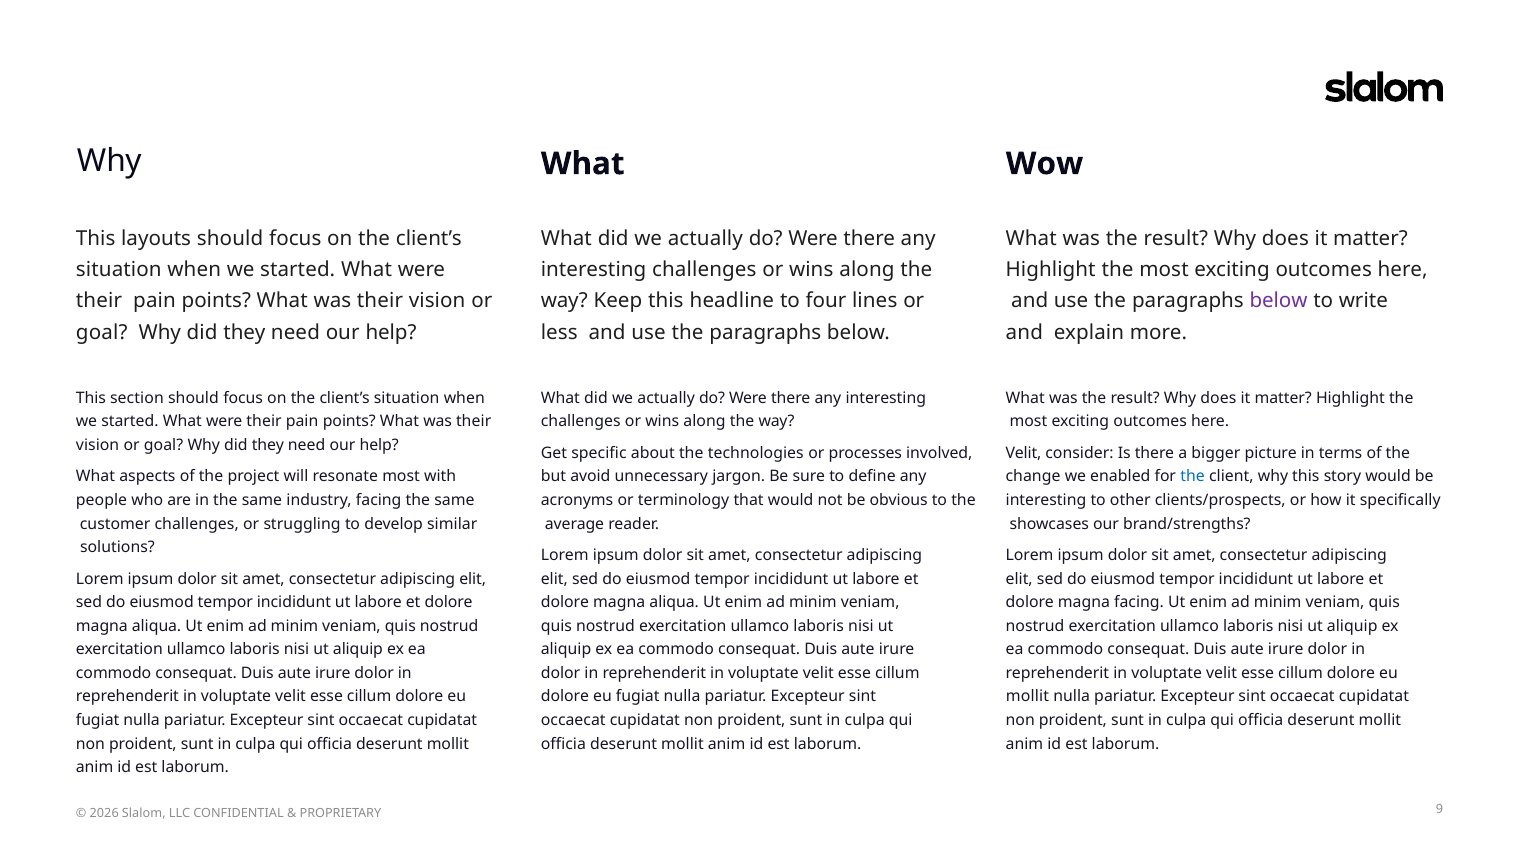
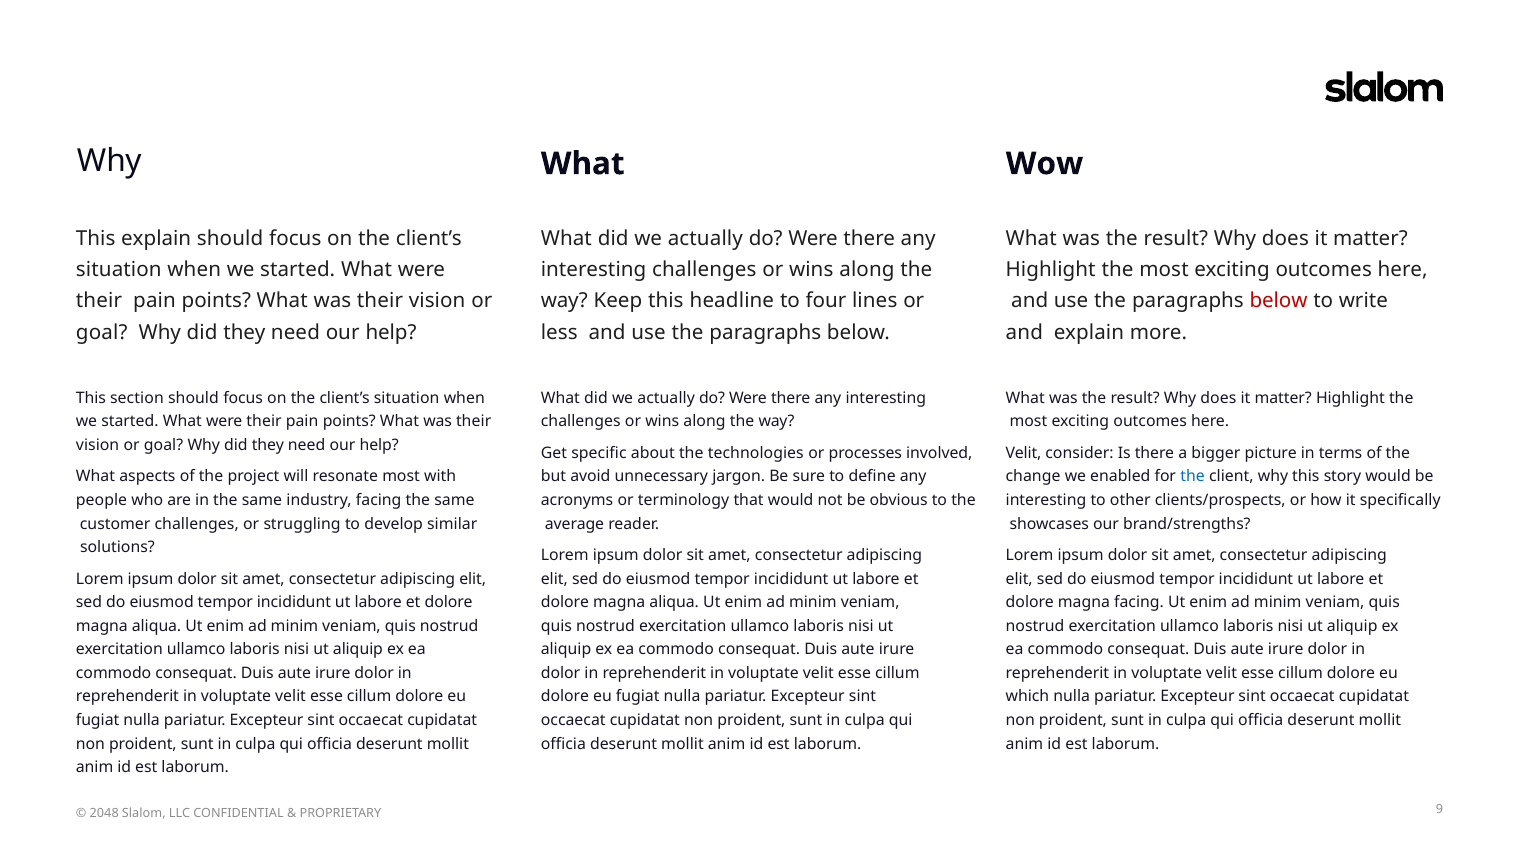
This layouts: layouts -> explain (156, 238)
below colour: purple -> red (1279, 301)
mollit: mollit -> which (1027, 696)
2026: 2026 -> 2048 (104, 812)
